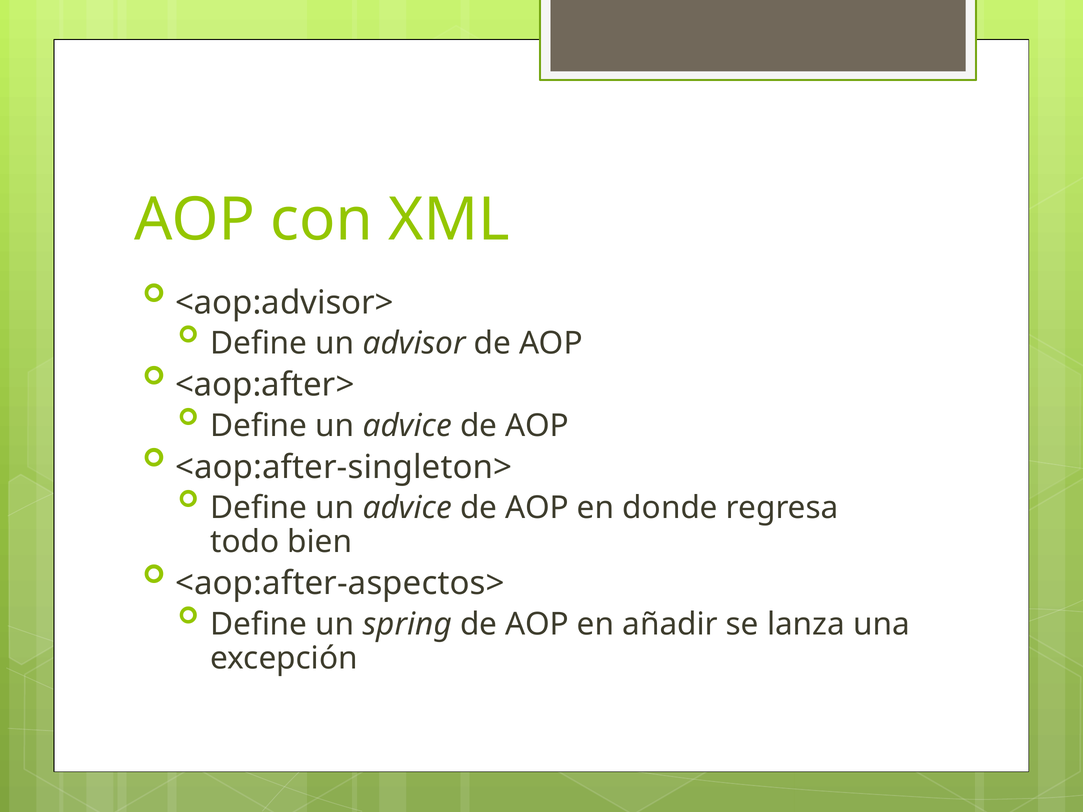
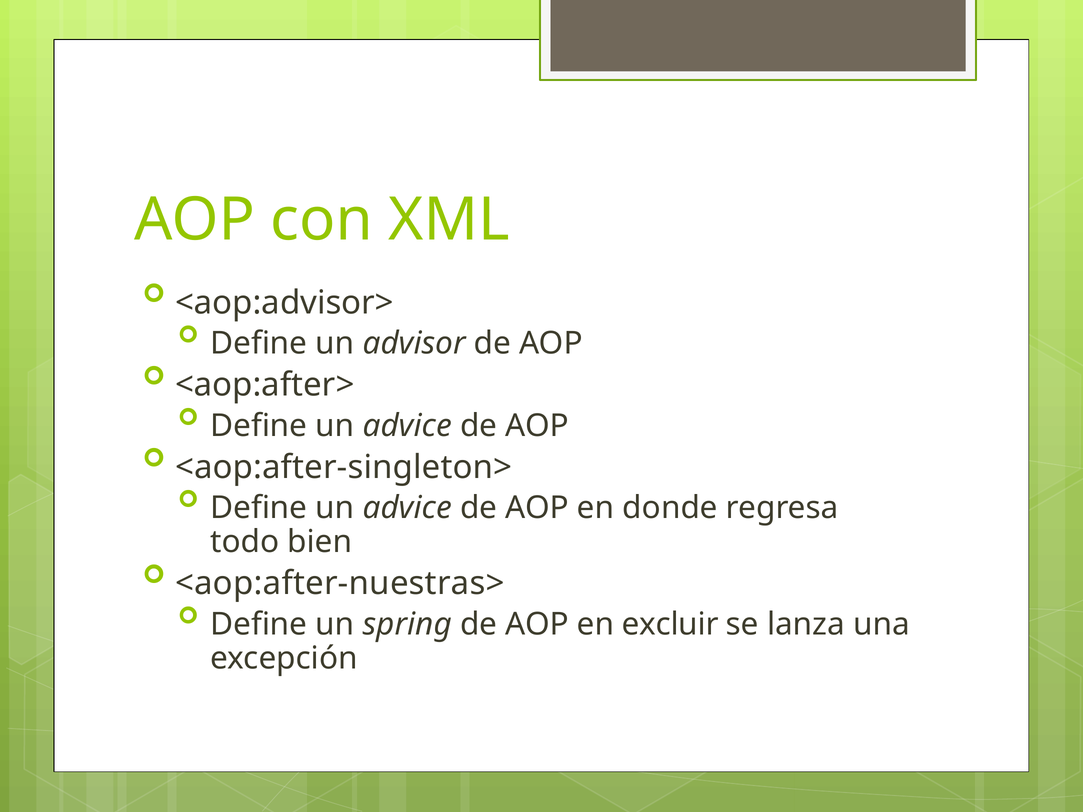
<aop:after-aspectos>: <aop:after-aspectos> -> <aop:after-nuestras> (340, 584)
añadir: añadir -> excluir (670, 624)
